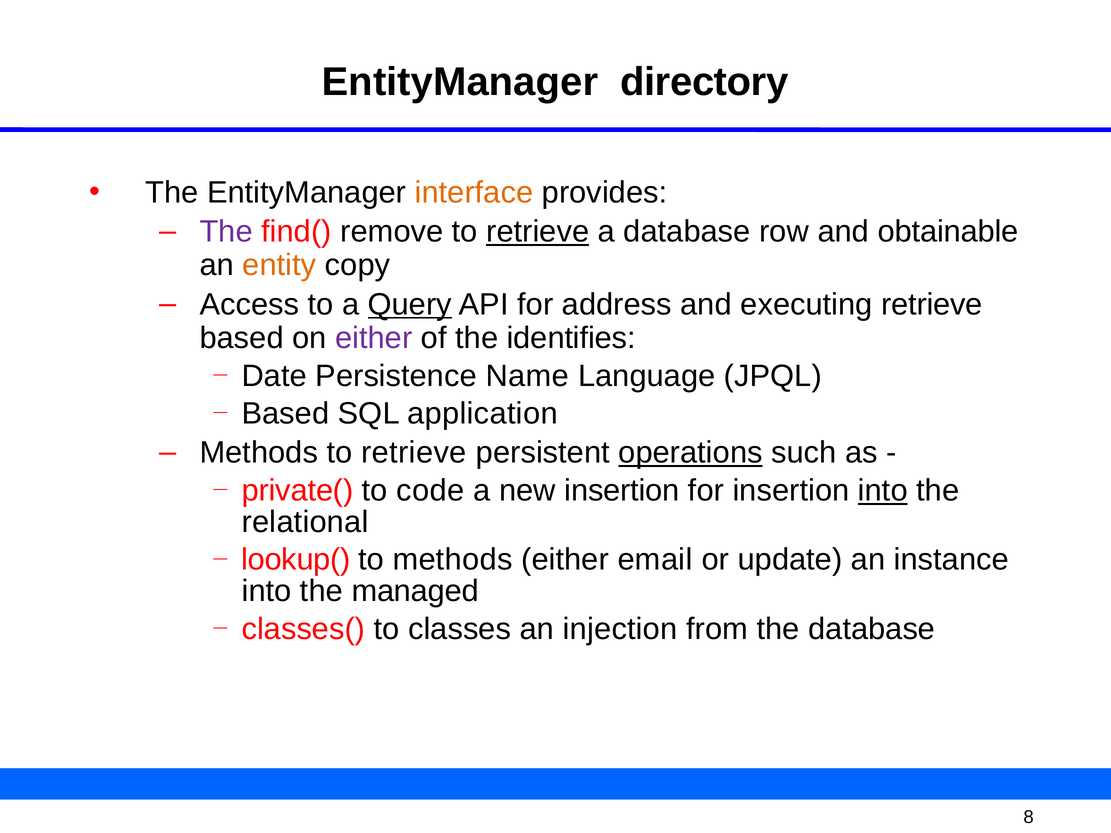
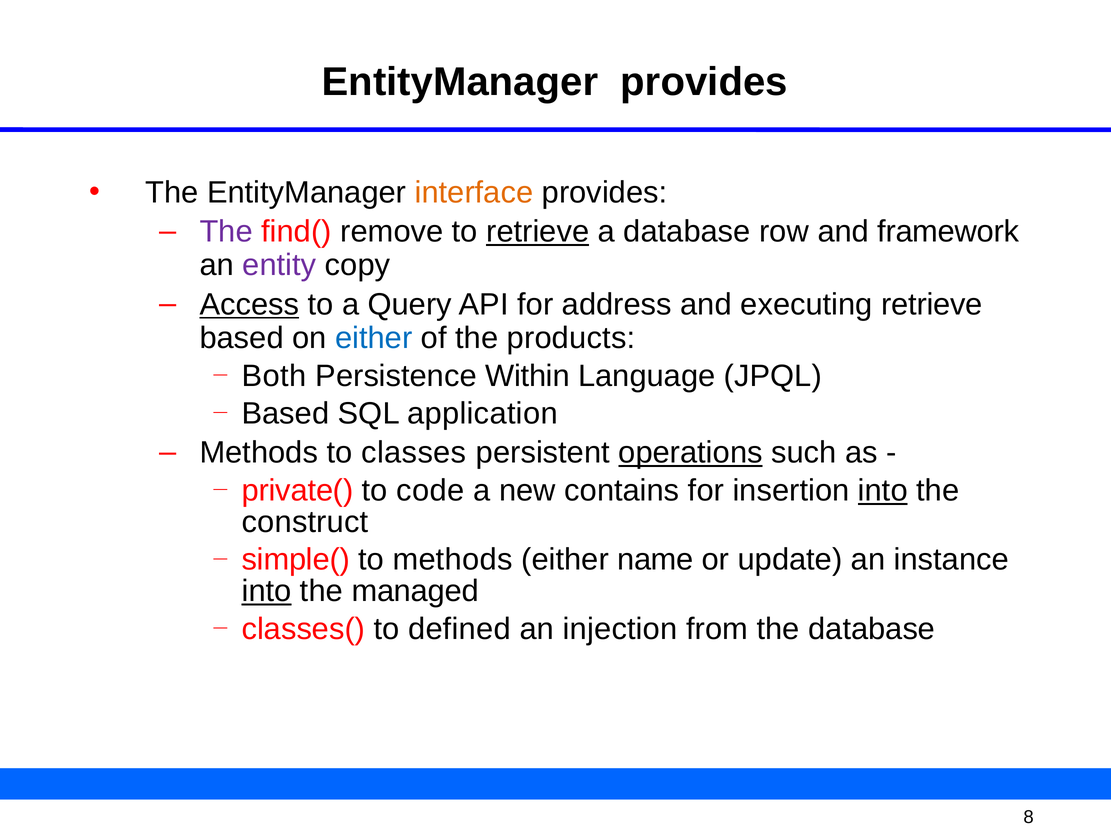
EntityManager directory: directory -> provides (704, 82)
obtainable: obtainable -> framework (948, 232)
entity colour: orange -> purple (279, 265)
Access underline: none -> present (249, 305)
Query underline: present -> none (410, 305)
either colour: purple -> blue (374, 338)
identifies: identifies -> products (571, 338)
Date: Date -> Both (274, 376)
Name: Name -> Within (528, 376)
Methods to retrieve: retrieve -> classes (414, 453)
new insertion: insertion -> contains (622, 491)
relational: relational -> construct (305, 522)
lookup(: lookup( -> simple( (296, 560)
email: email -> name (655, 560)
into underline: none -> present (267, 591)
classes: classes -> defined (459, 629)
